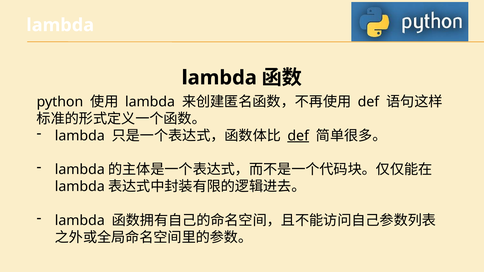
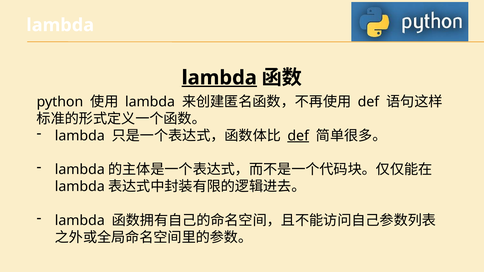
lambda underline: none -> present (219, 78)
